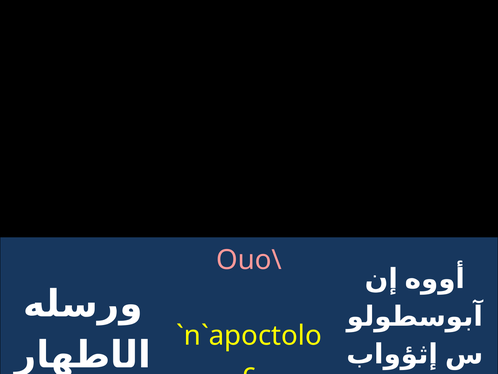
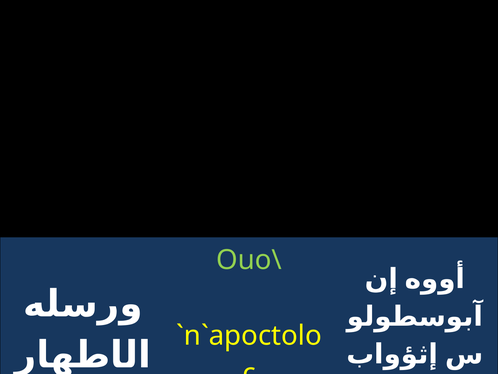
Ouo\ colour: pink -> light green (249, 260)
